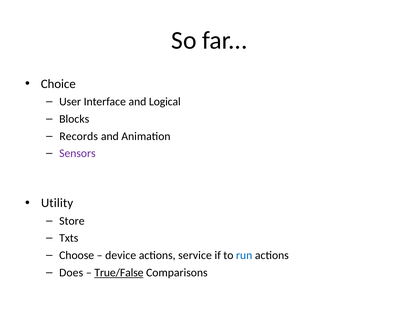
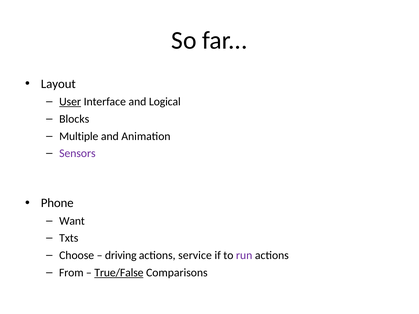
Choice: Choice -> Layout (58, 84)
User underline: none -> present (70, 102)
Records: Records -> Multiple (79, 136)
Utility: Utility -> Phone (57, 203)
Store: Store -> Want (72, 221)
device: device -> driving (121, 256)
run colour: blue -> purple (244, 256)
Does: Does -> From (71, 273)
